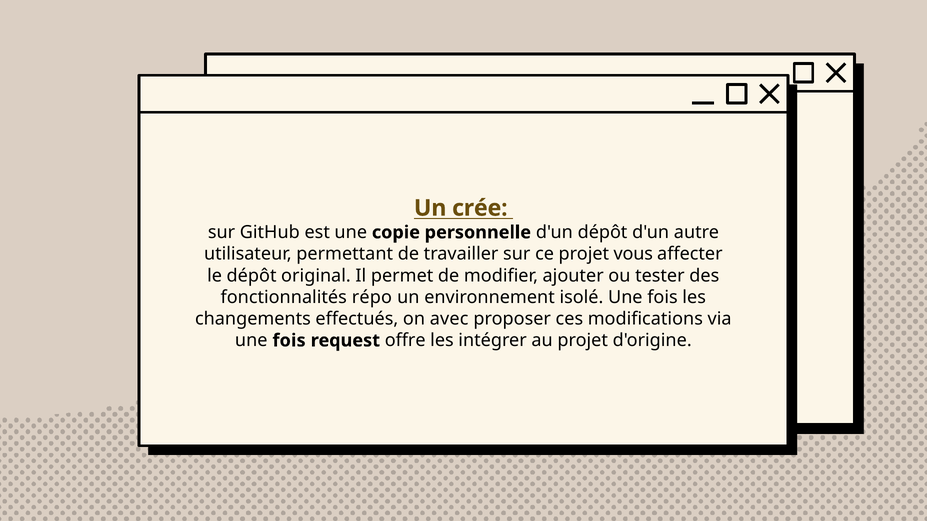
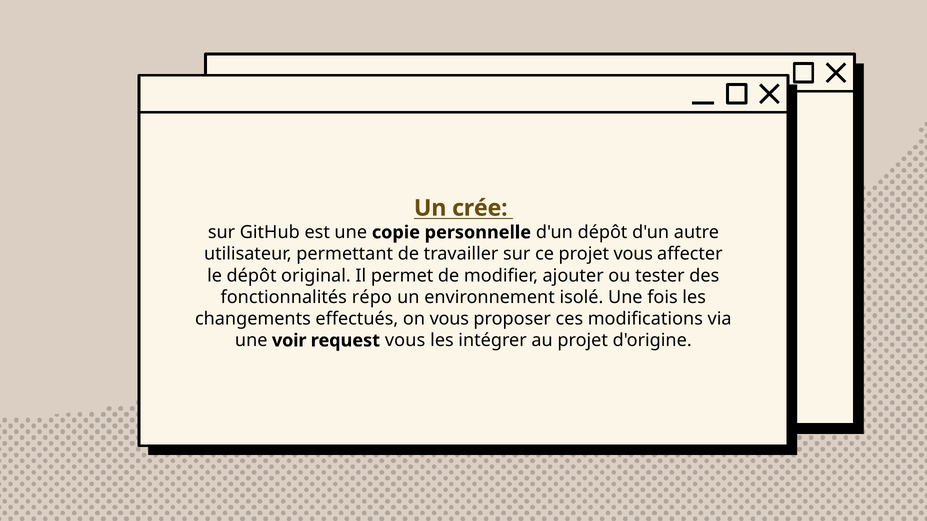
on avec: avec -> vous (449, 319)
fois: fois -> voir (289, 341)
request offre: offre -> vous (405, 341)
